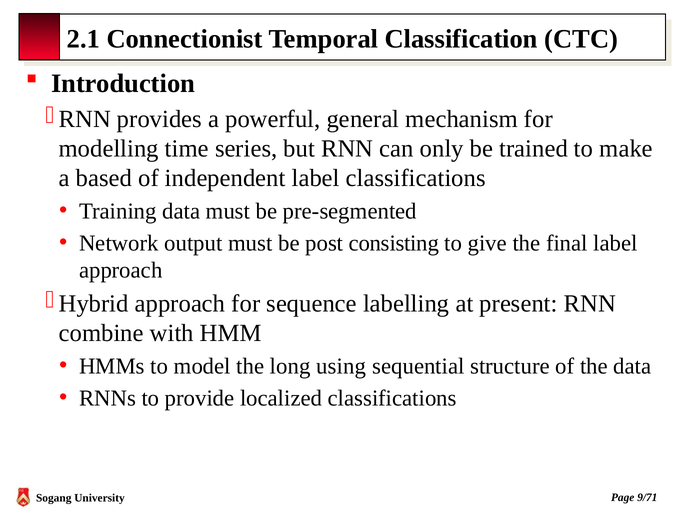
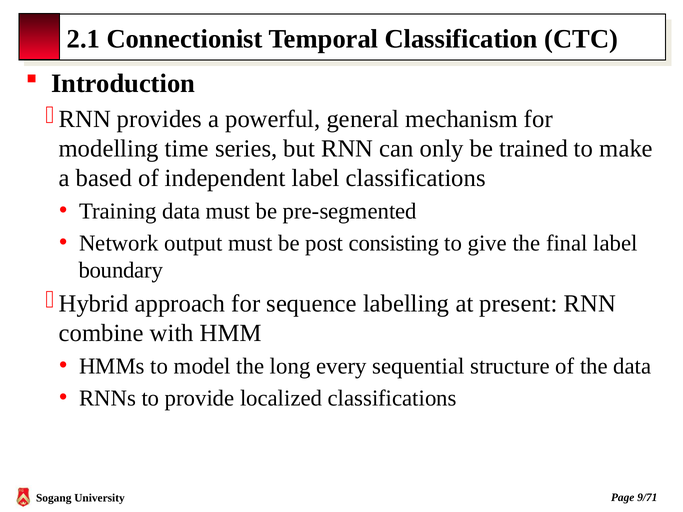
approach: approach -> boundary (121, 270)
using: using -> every (341, 366)
